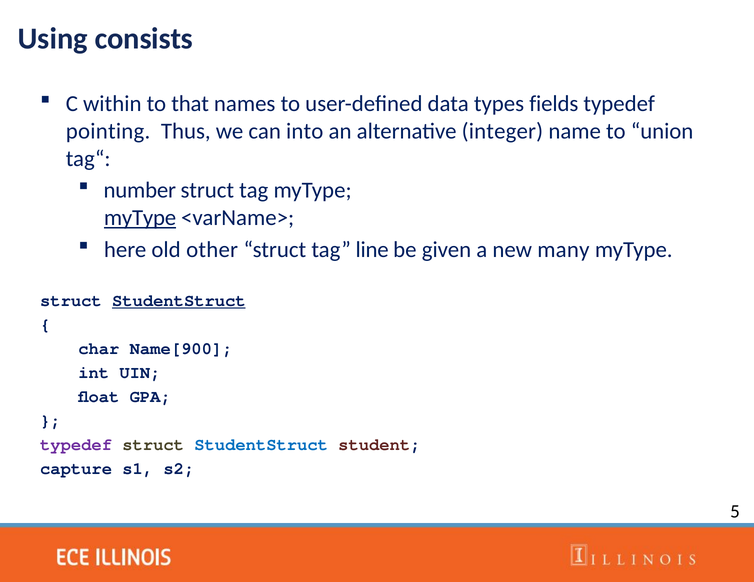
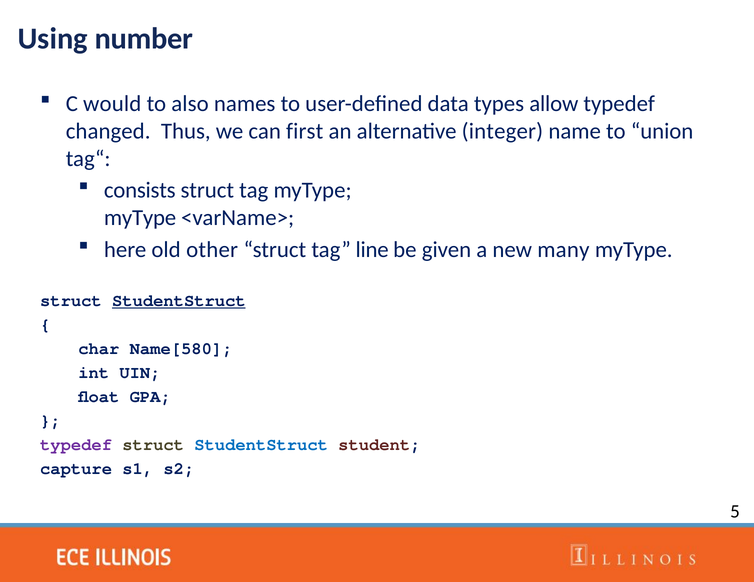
consists: consists -> number (144, 39)
within: within -> would (112, 104)
that: that -> also (190, 104)
fields: fields -> allow (554, 104)
pointing: pointing -> changed (108, 131)
into: into -> first (305, 131)
number: number -> consists (140, 191)
myType underline: present -> none (140, 218)
Name[900: Name[900 -> Name[580 (181, 349)
